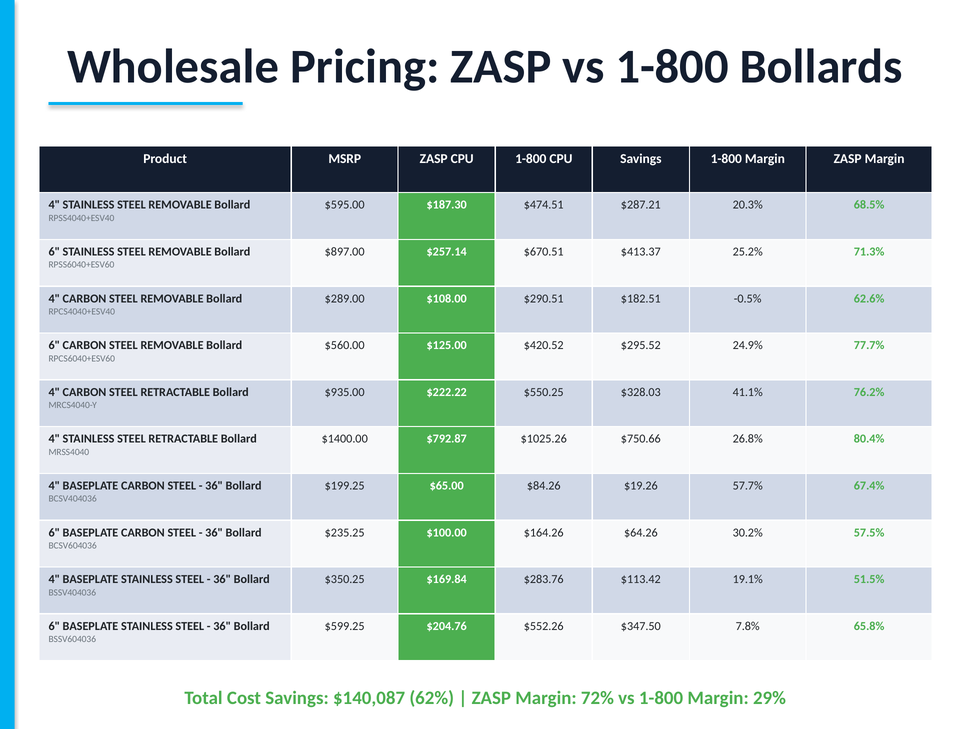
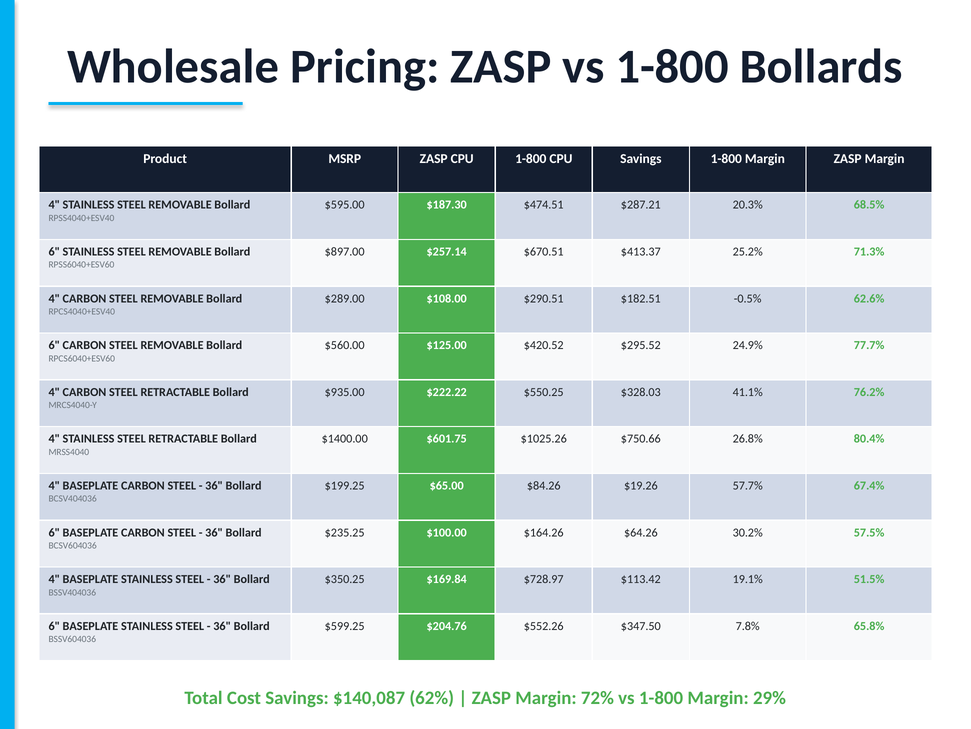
$792.87: $792.87 -> $601.75 (447, 439)
$283.76: $283.76 -> $728.97 (544, 579)
